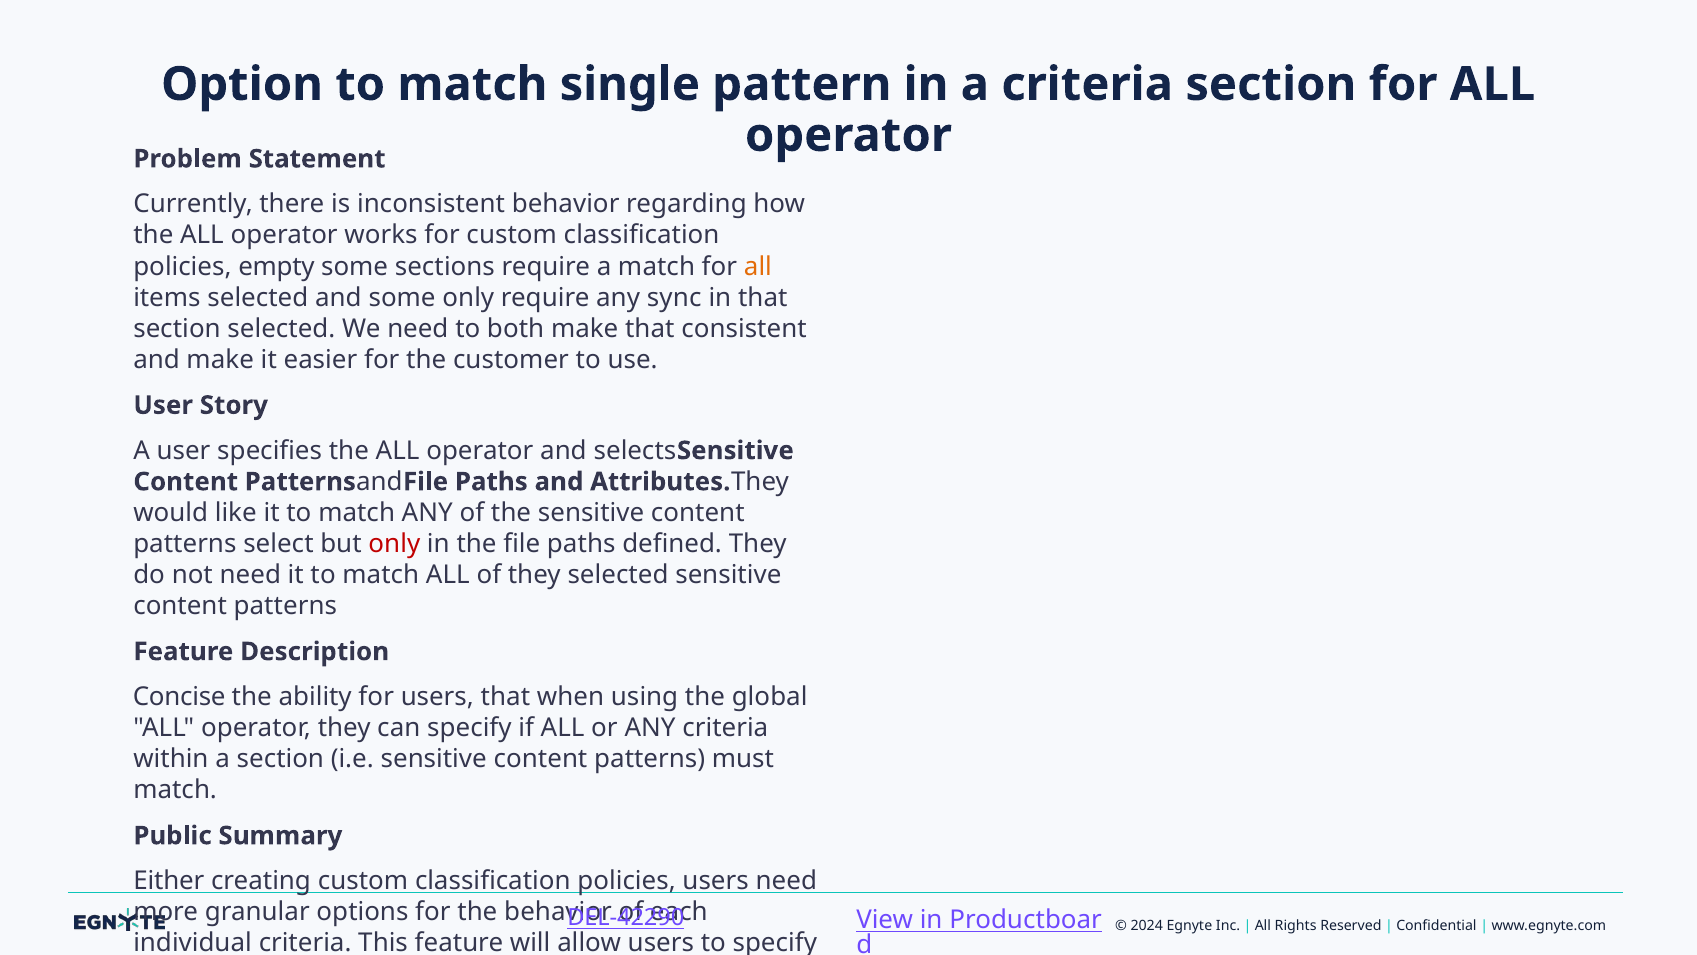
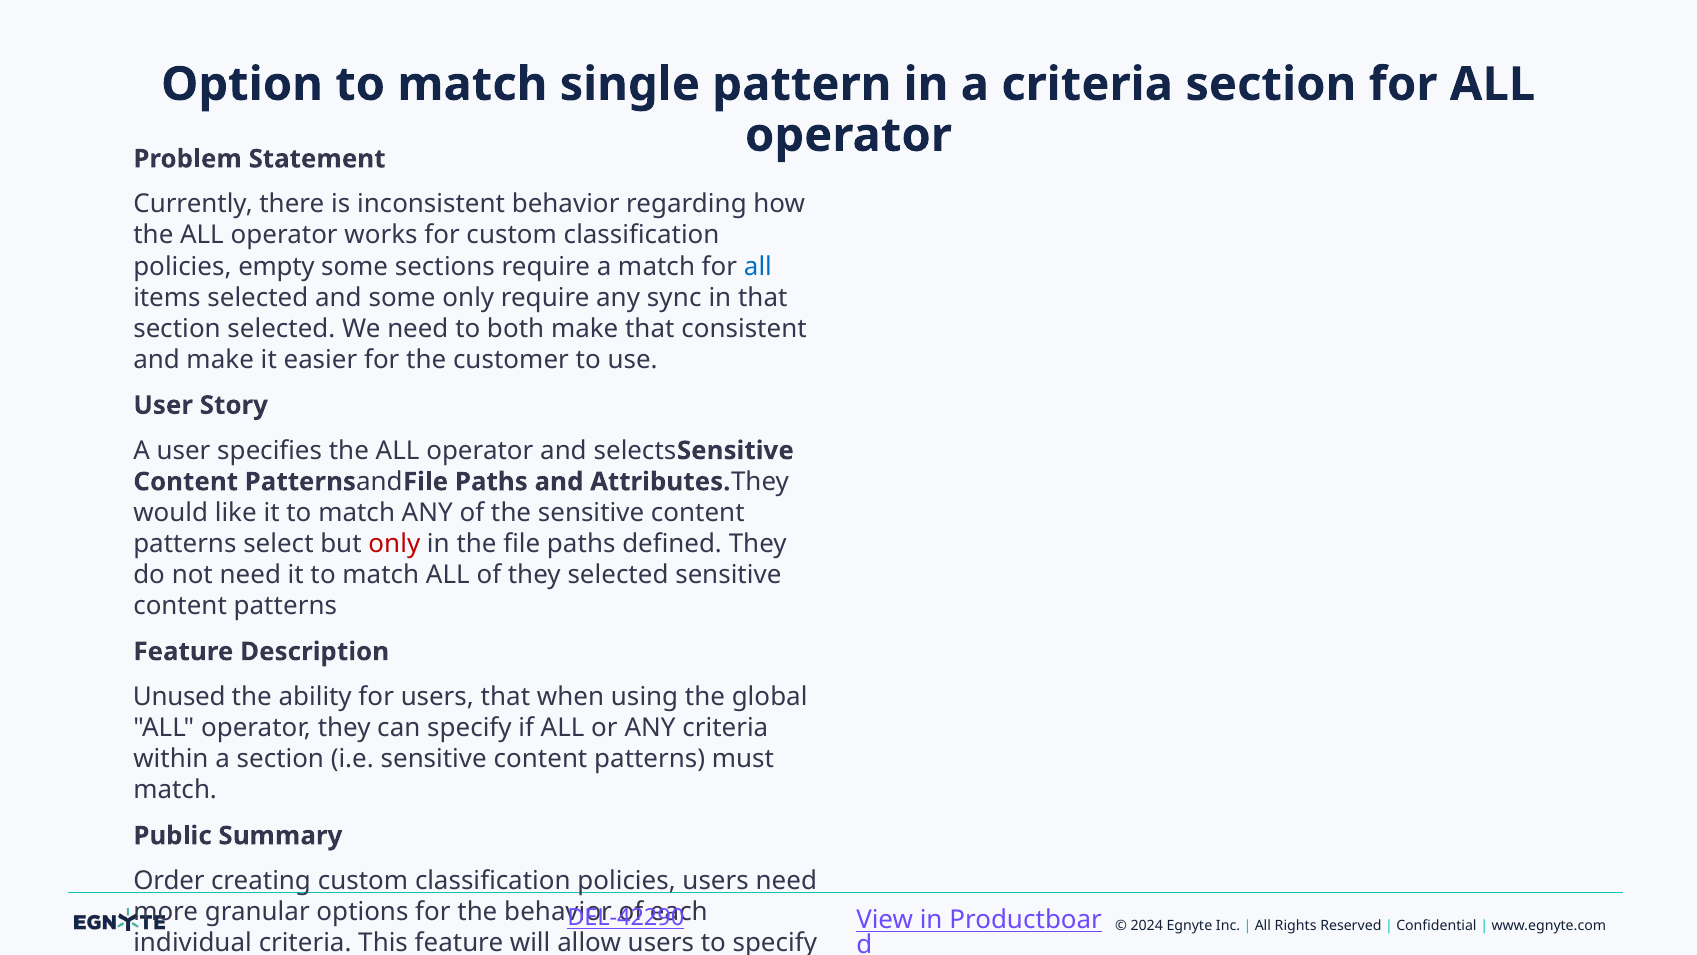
all colour: orange -> blue (758, 266)
Concise: Concise -> Unused (179, 697)
Either: Either -> Order (169, 881)
